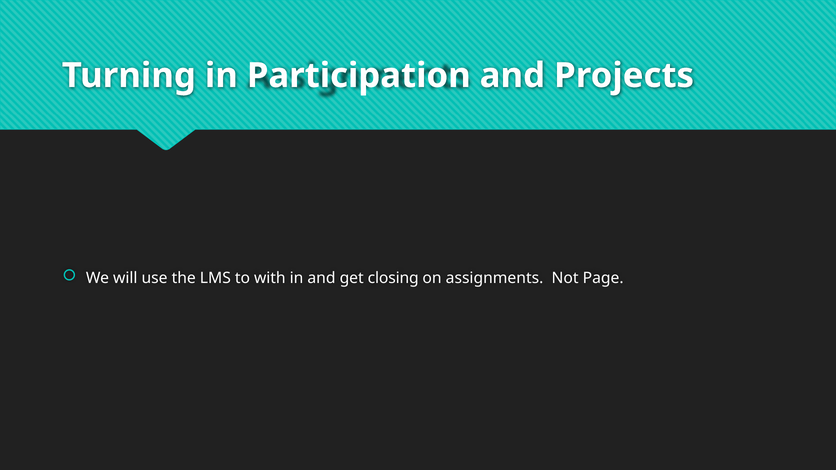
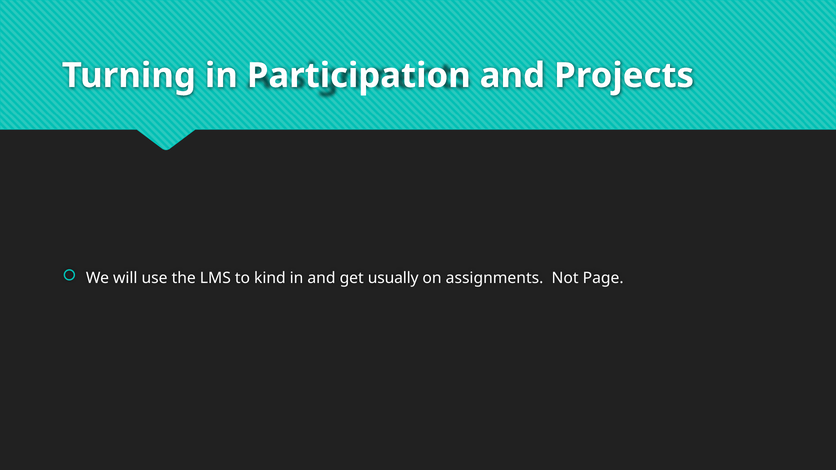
with: with -> kind (270, 278)
closing: closing -> usually (393, 278)
